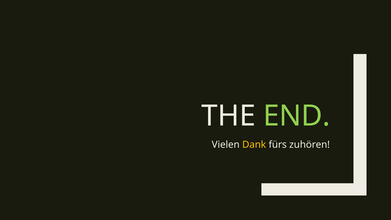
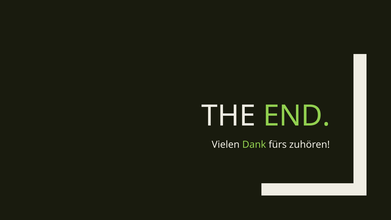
Dank colour: yellow -> light green (254, 145)
